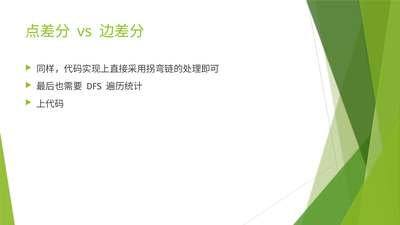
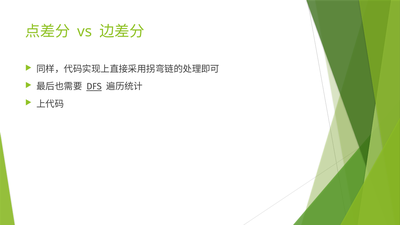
DFS underline: none -> present (94, 87)
